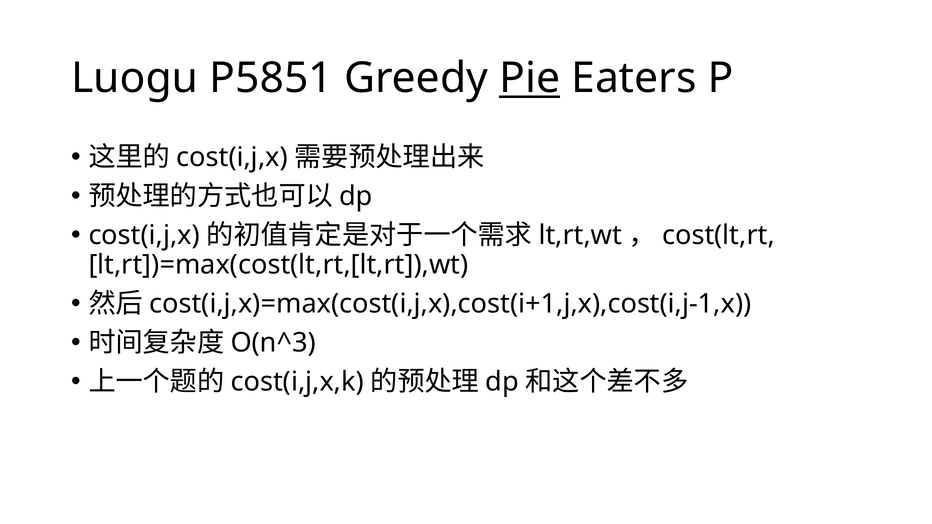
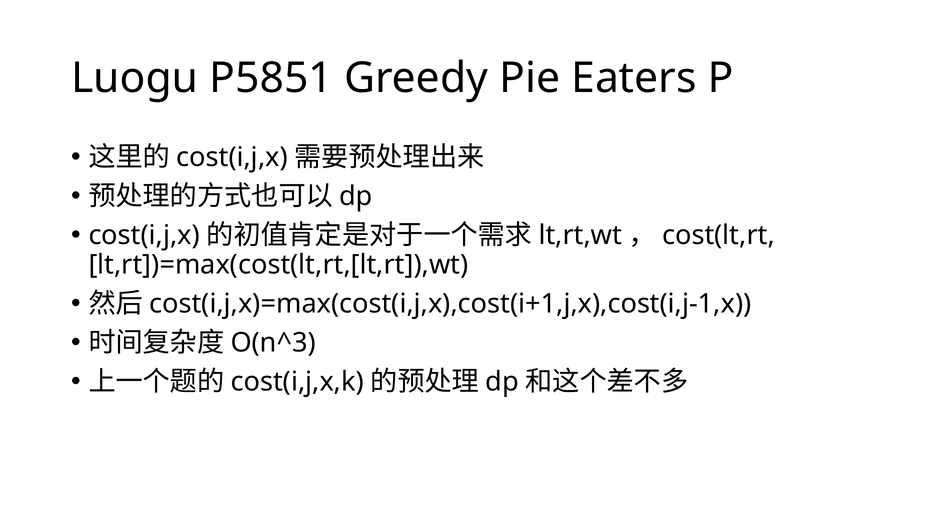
Pie underline: present -> none (530, 78)
